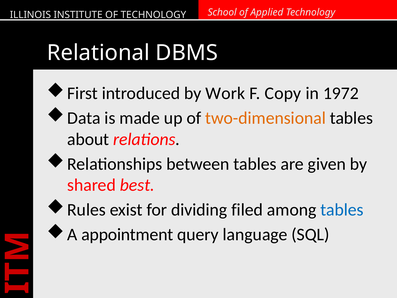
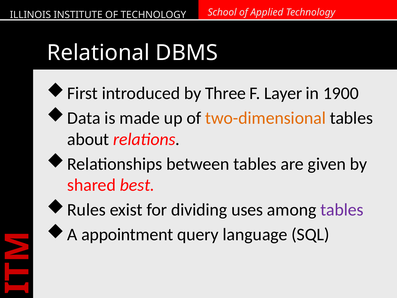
Work: Work -> Three (225, 93)
Copy: Copy -> Layer (283, 93)
1972: 1972 -> 1900 (341, 93)
filed: filed -> uses (247, 210)
tables colour: blue -> purple (342, 210)
